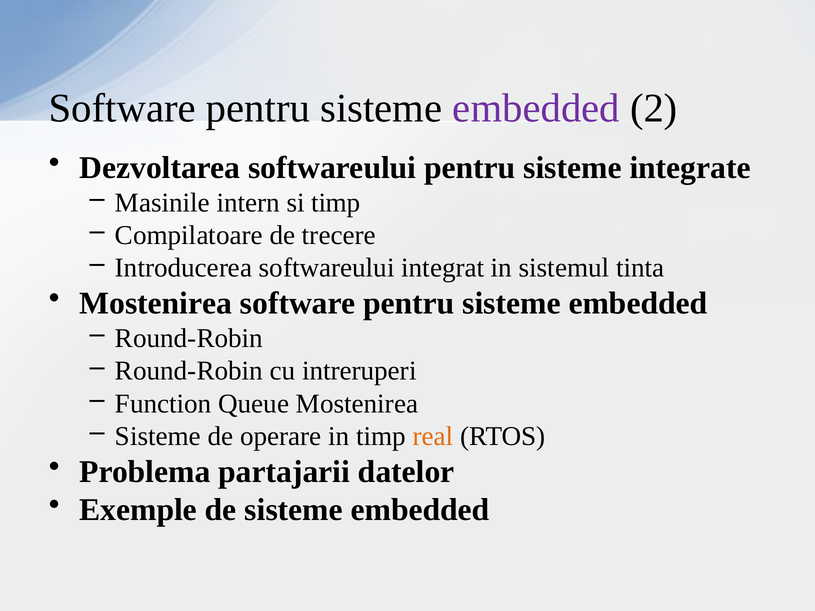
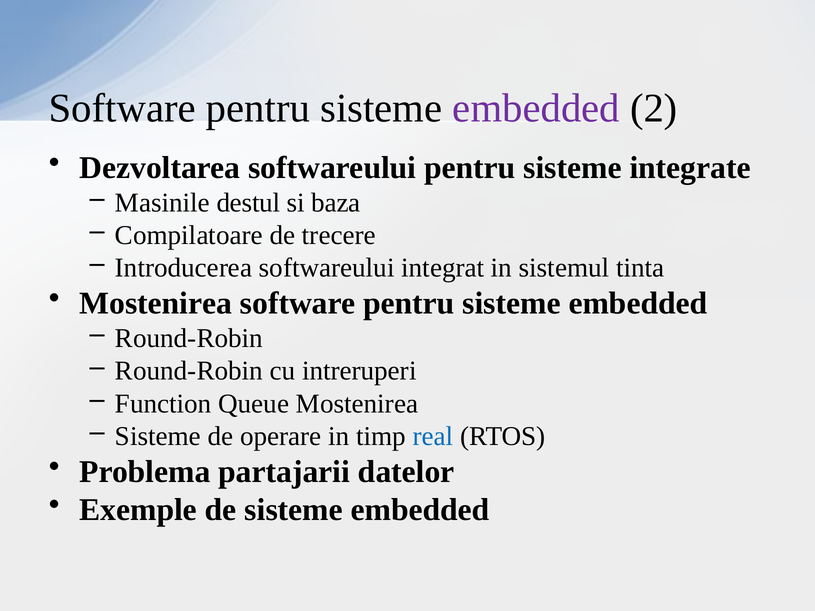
intern: intern -> destul (248, 203)
si timp: timp -> baza (336, 203)
real colour: orange -> blue (433, 436)
